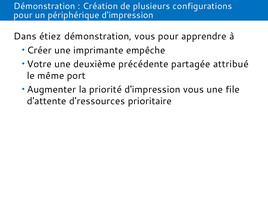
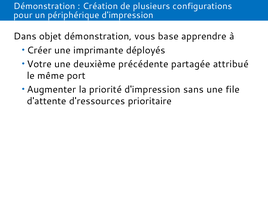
étiez: étiez -> objet (50, 36)
vous pour: pour -> base (168, 36)
empêche: empêche -> déployés (146, 50)
d'impression vous: vous -> sans (193, 90)
